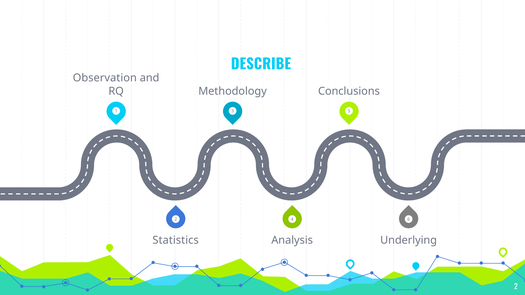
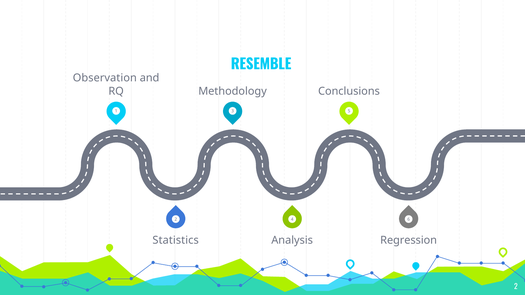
DESCRIBE: DESCRIBE -> RESEMBLE (261, 64)
Underlying: Underlying -> Regression (409, 241)
